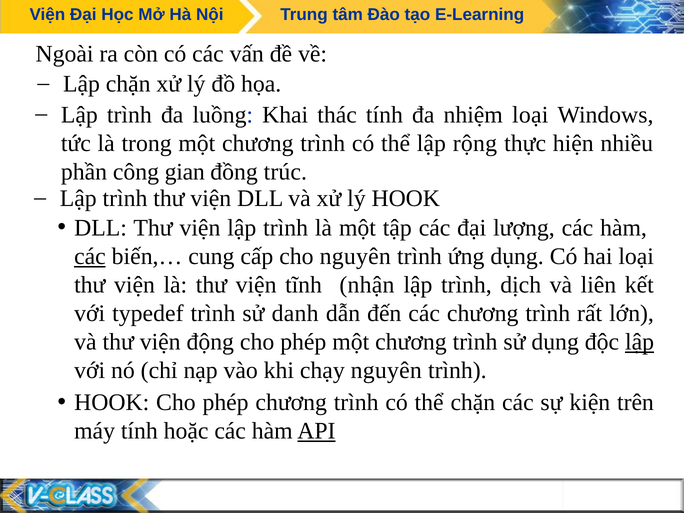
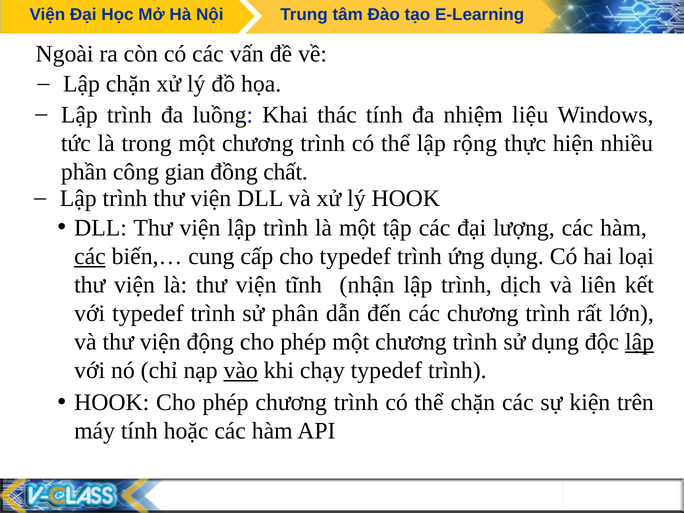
nhiệm loại: loại -> liệu (530, 115)
trúc: trúc -> chất (286, 172)
cho nguyên: nguyên -> typedef (355, 256)
danh: danh -> phân (295, 313)
vào underline: none -> present (241, 370)
chạy nguyên: nguyên -> typedef (386, 370)
API underline: present -> none (316, 431)
